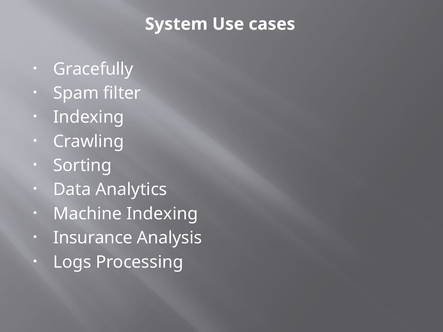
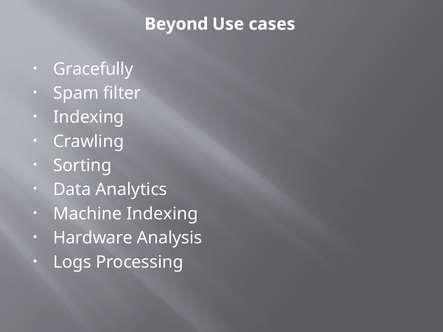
System: System -> Beyond (176, 24)
Insurance: Insurance -> Hardware (93, 238)
